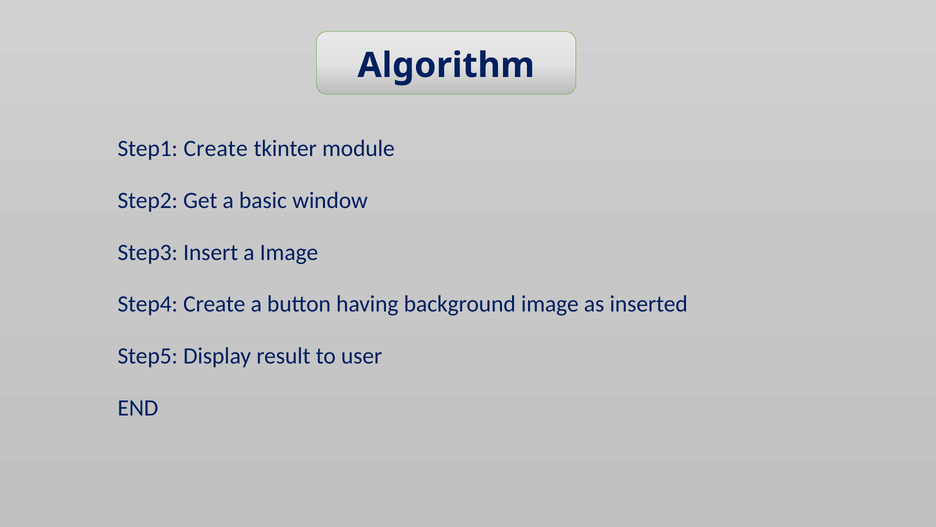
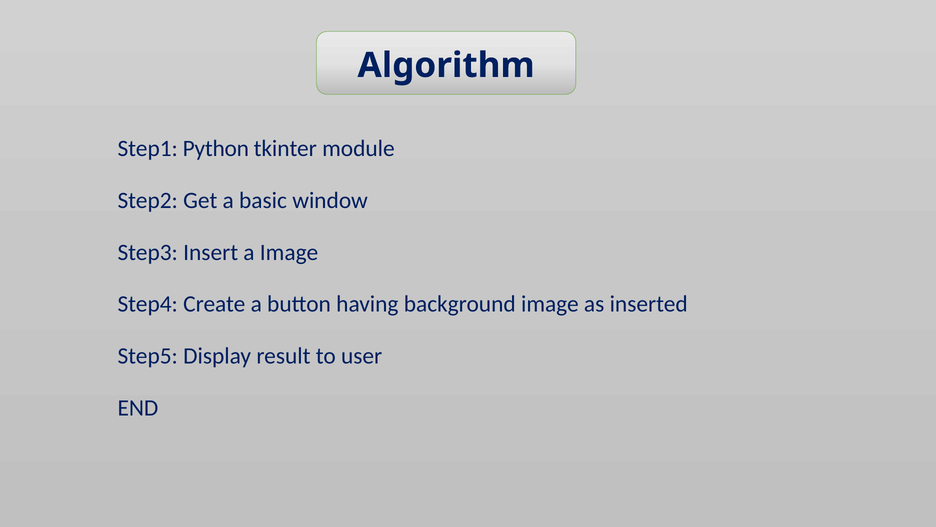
Step1 Create: Create -> Python (216, 148)
